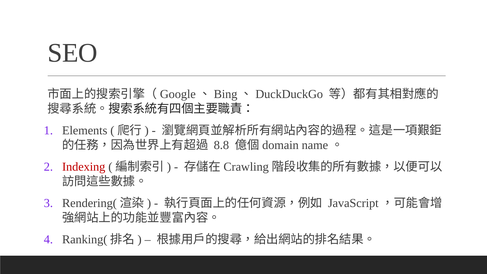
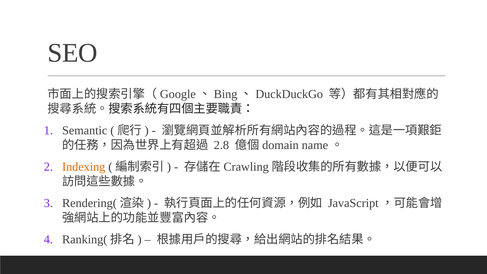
Elements: Elements -> Semantic (85, 131)
8.8: 8.8 -> 2.8 (221, 145)
Indexing colour: red -> orange (84, 167)
